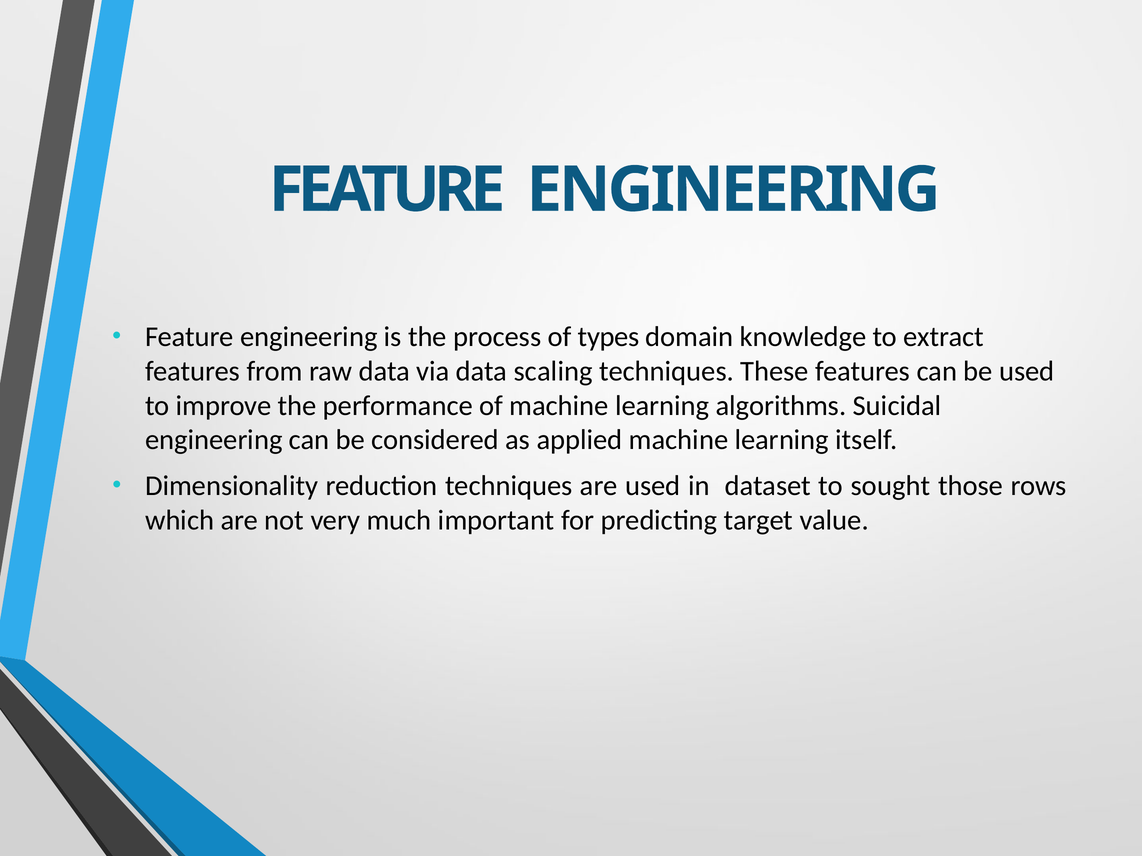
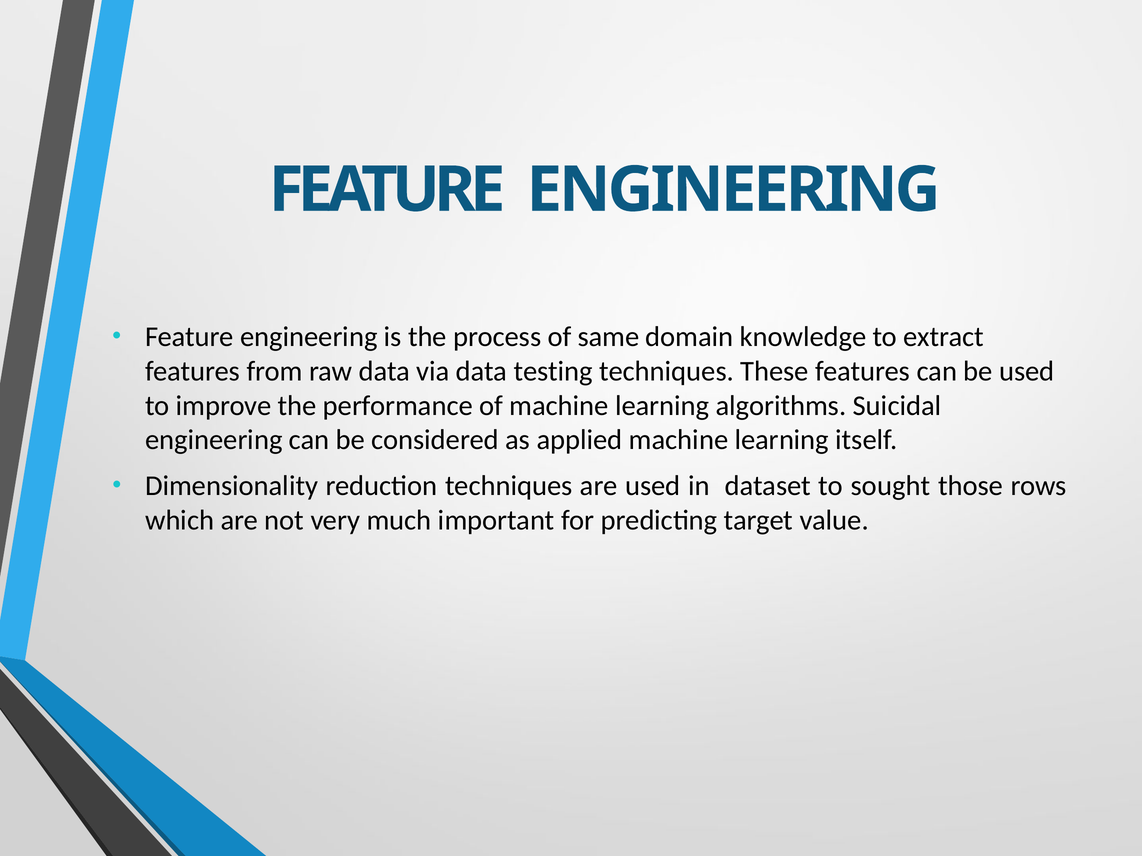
types: types -> same (609, 337)
scaling: scaling -> testing (553, 371)
